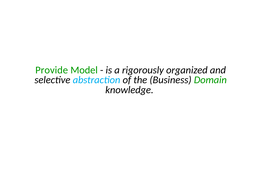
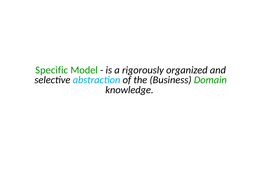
Provide: Provide -> Specific (52, 70)
